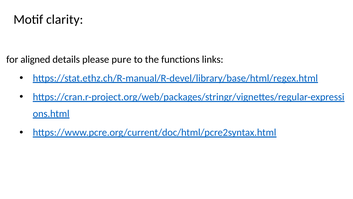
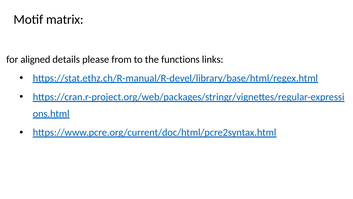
clarity: clarity -> matrix (65, 20)
pure: pure -> from (122, 59)
